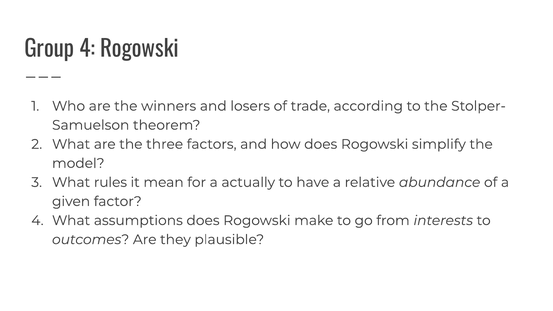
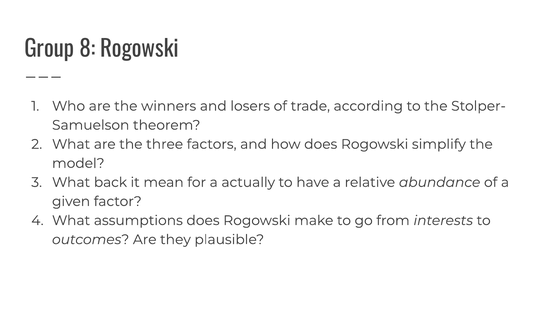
Group 4: 4 -> 8 (87, 49)
rules: rules -> back (110, 182)
